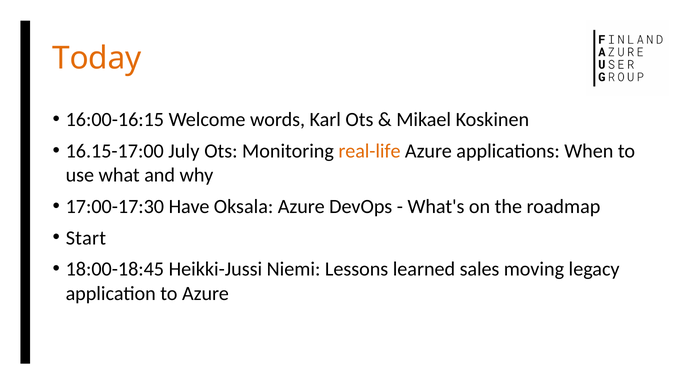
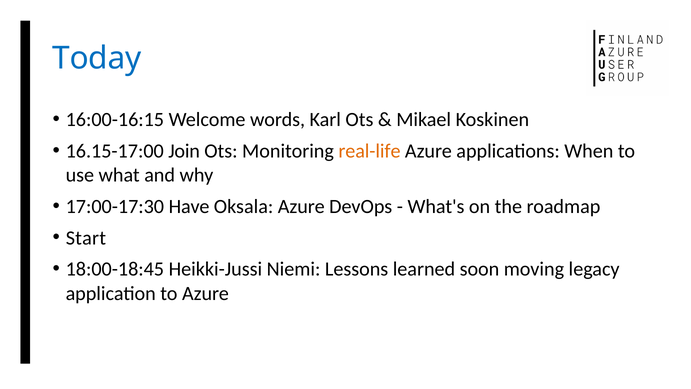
Today colour: orange -> blue (97, 58)
July: July -> Join (184, 151)
sales: sales -> soon (479, 269)
